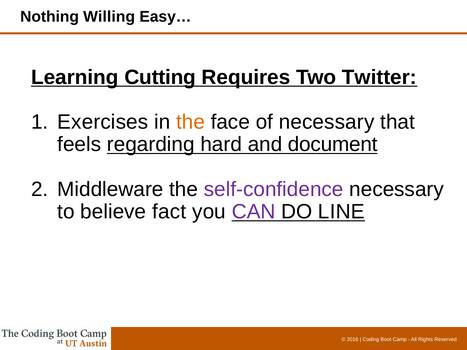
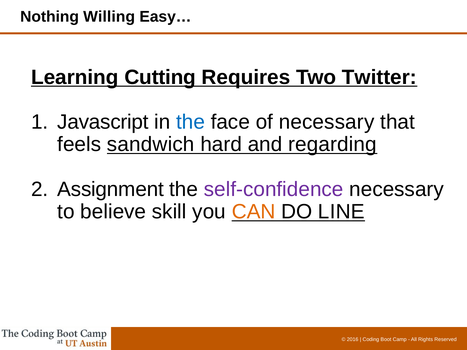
Exercises: Exercises -> Javascript (103, 122)
the colour: orange -> blue (191, 122)
regarding: regarding -> sandwich (151, 145)
document: document -> regarding (332, 145)
Middleware: Middleware -> Assignment (110, 189)
fact: fact -> skill (169, 212)
CAN colour: purple -> orange (254, 212)
